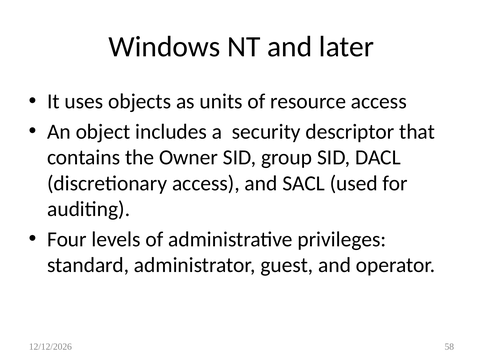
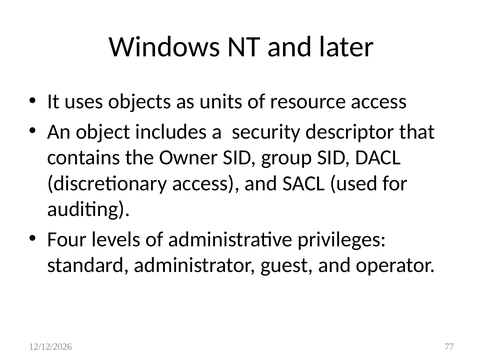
58: 58 -> 77 (449, 346)
